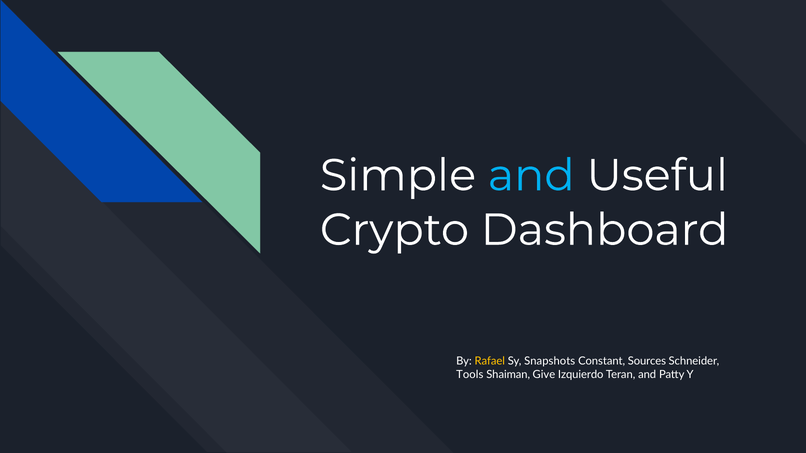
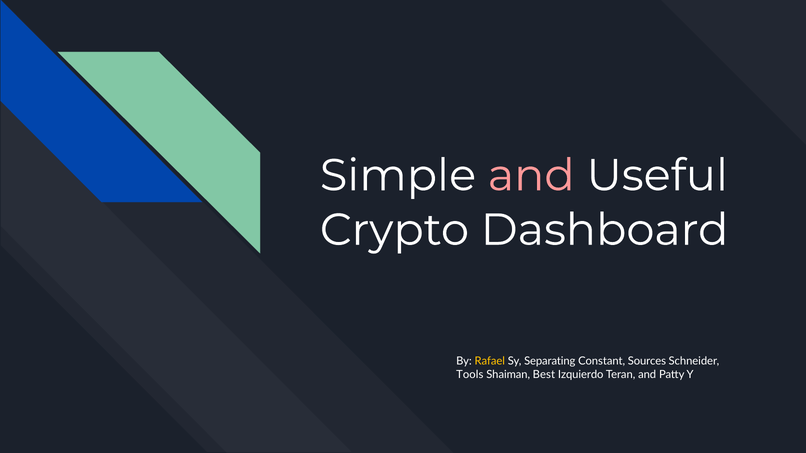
and colour: light blue -> pink (531, 176)
Snapshots: Snapshots -> Separating (550, 361)
Give: Give -> Best (544, 375)
